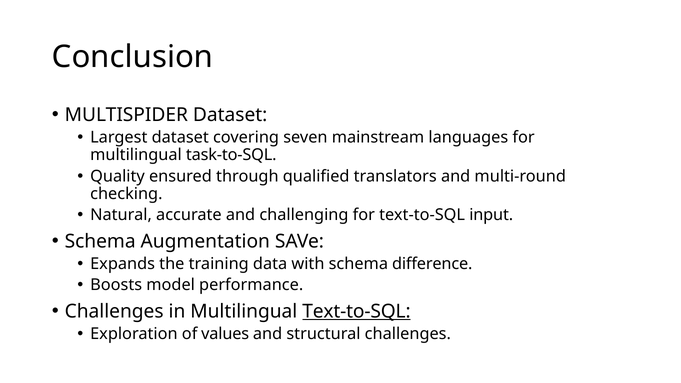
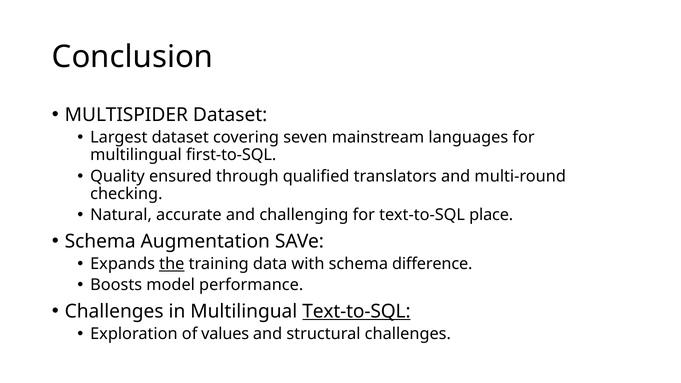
task-to-SQL: task-to-SQL -> first-to-SQL (231, 155)
input: input -> place (491, 215)
the underline: none -> present (172, 264)
